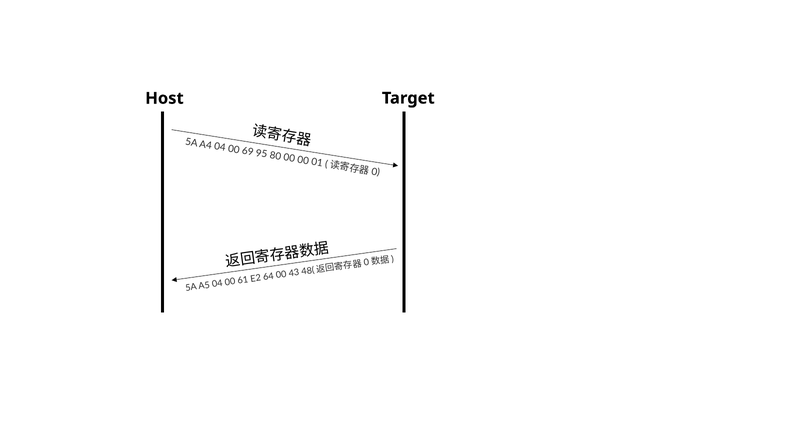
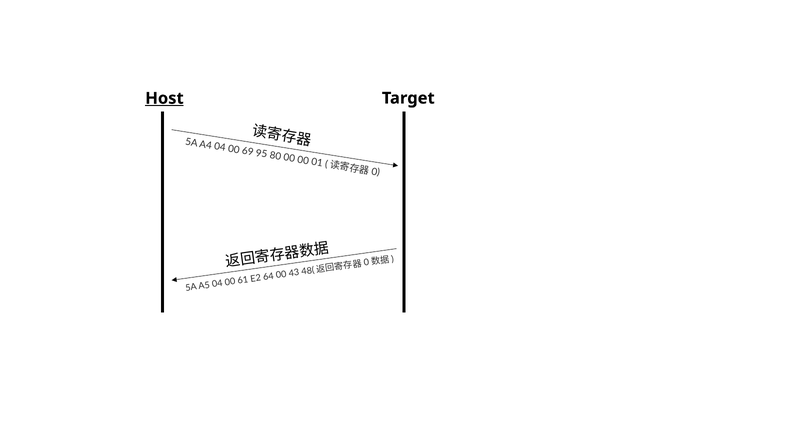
Host underline: none -> present (164, 98)
